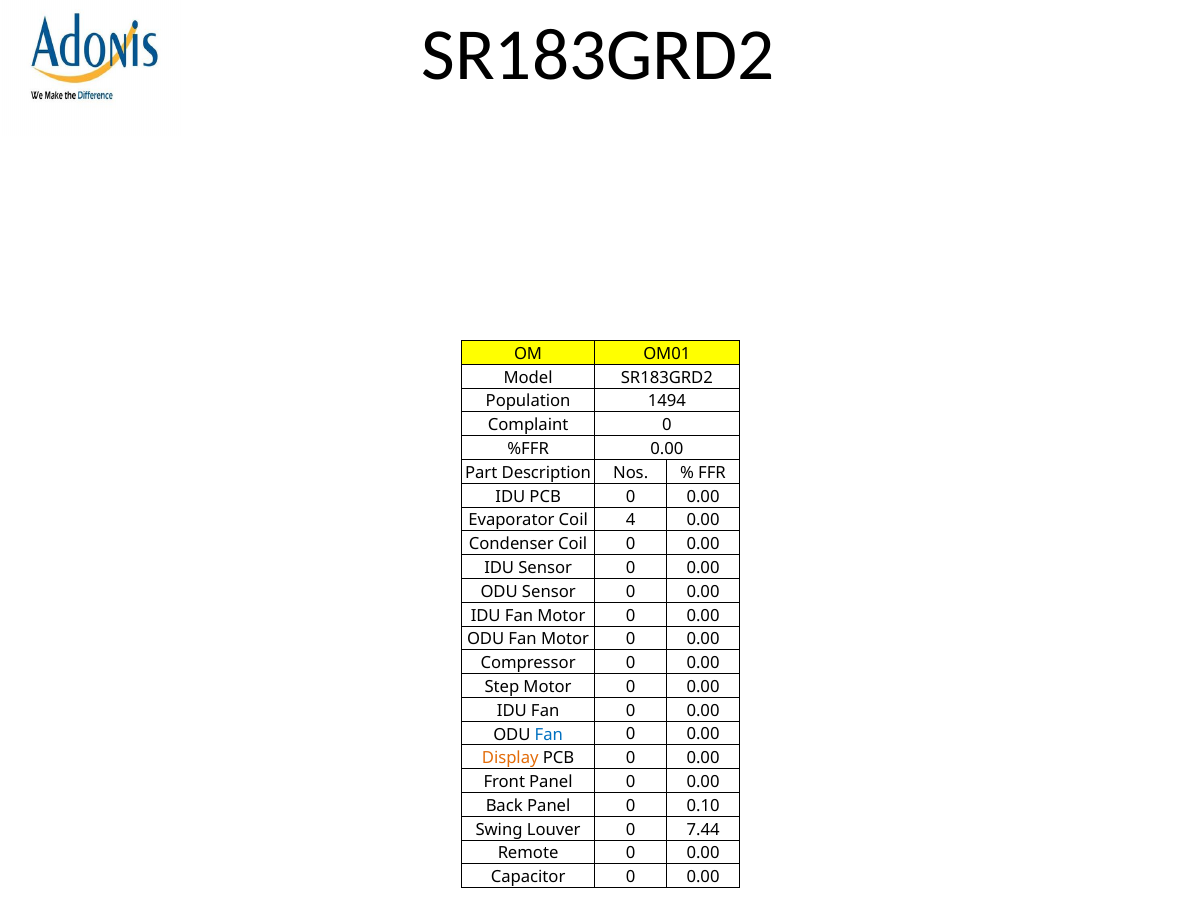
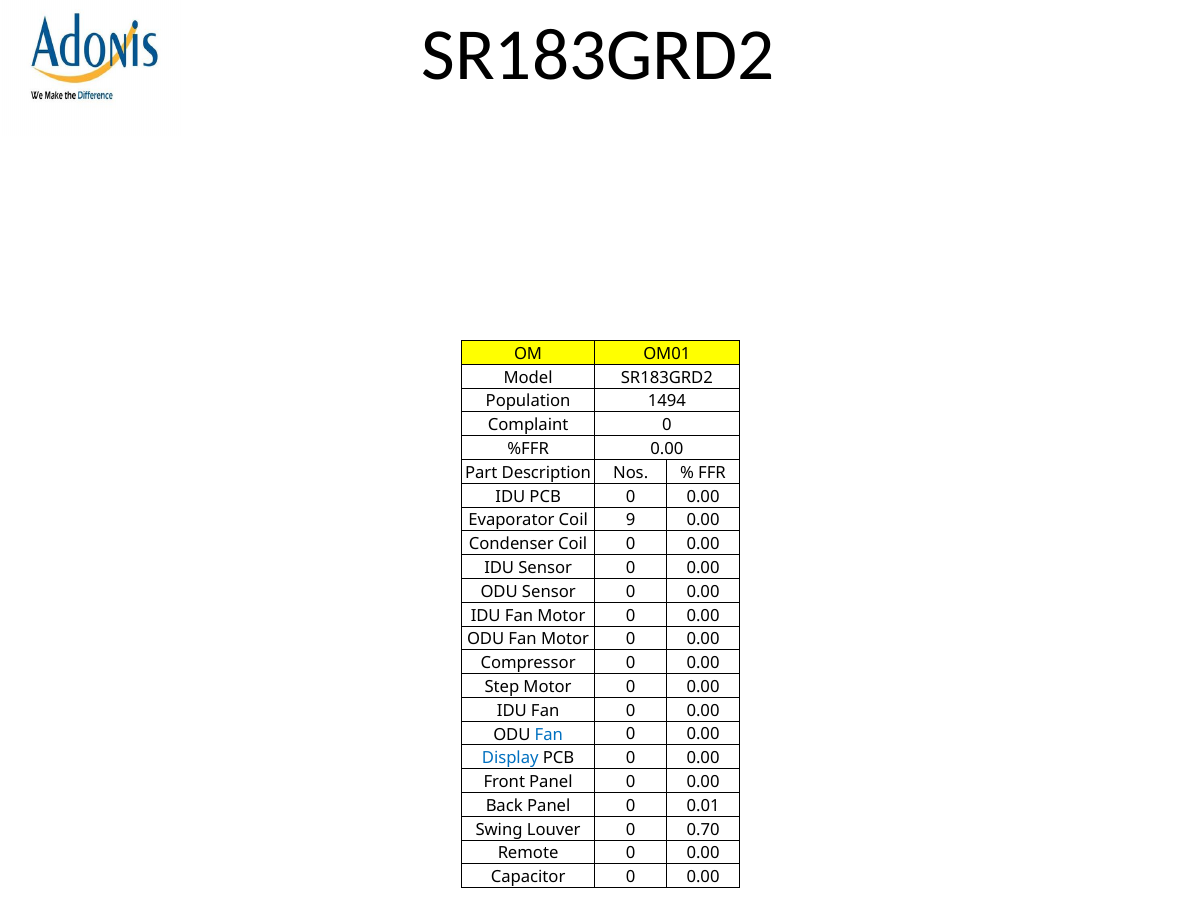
4: 4 -> 9 (631, 520)
Display colour: orange -> blue (510, 758)
0.10: 0.10 -> 0.01 (703, 806)
7.44: 7.44 -> 0.70 (703, 829)
